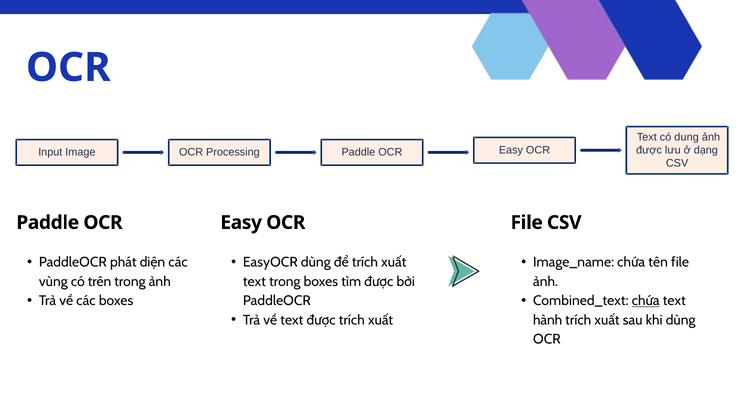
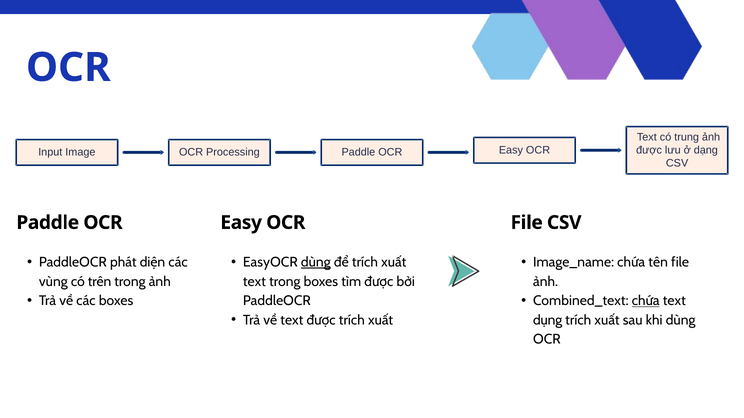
dung: dung -> trung (687, 137)
dùng underline: none -> present (316, 263)
hành: hành -> dụng (548, 320)
